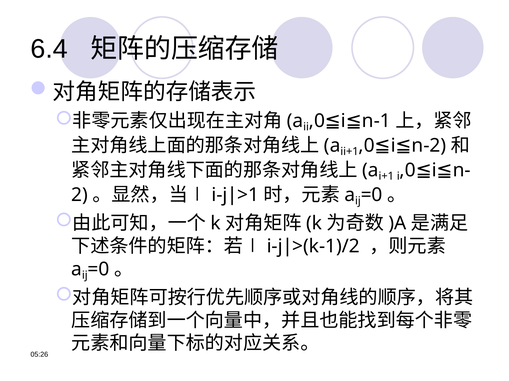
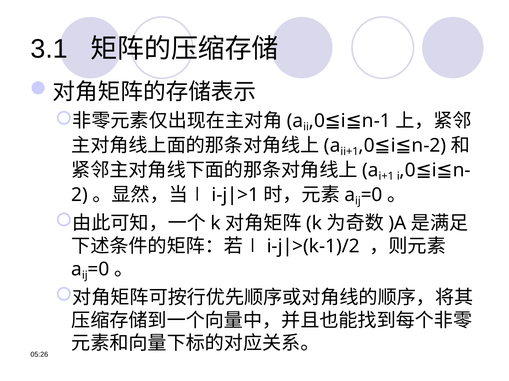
6.4: 6.4 -> 3.1 (49, 49)
